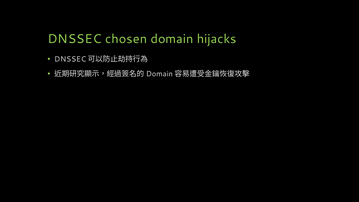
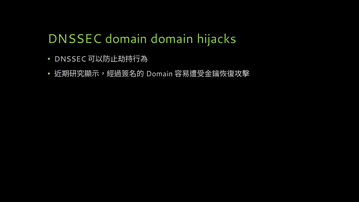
DNSSEC chosen: chosen -> domain (126, 39)
